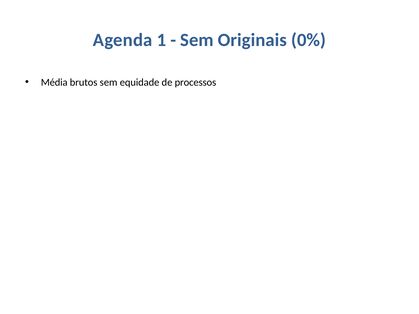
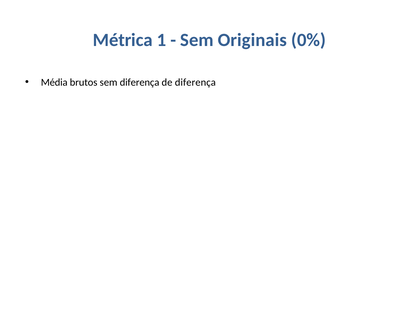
Agenda: Agenda -> Métrica (123, 40)
sem equidade: equidade -> diferença (140, 82)
de processos: processos -> diferença (195, 82)
